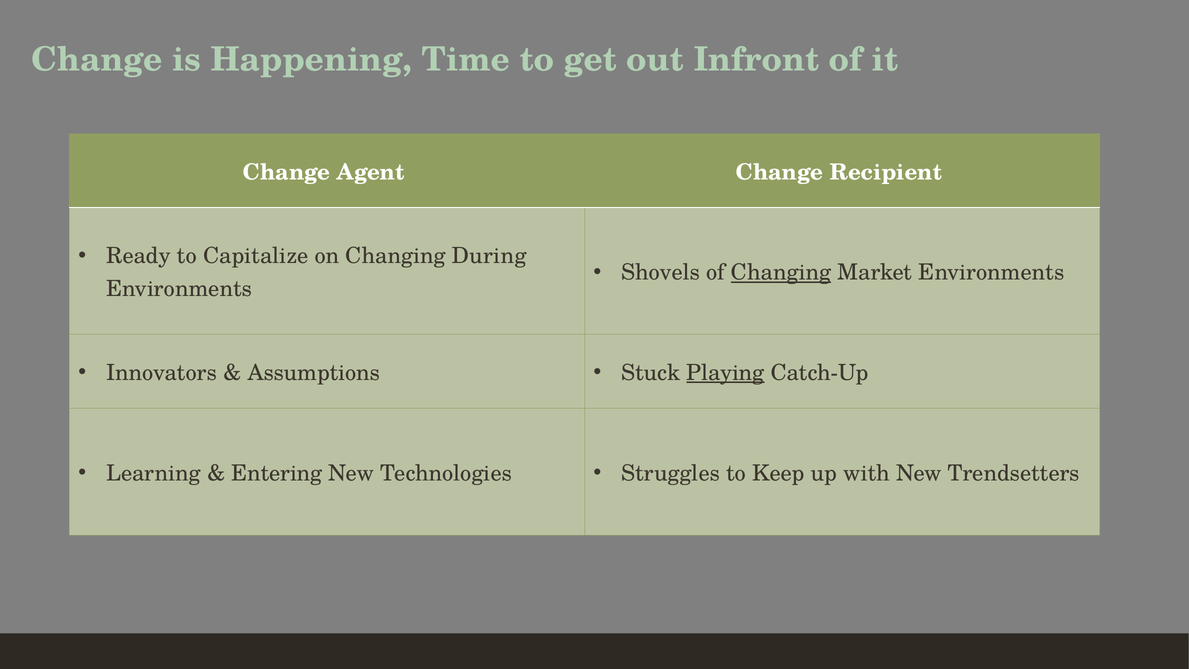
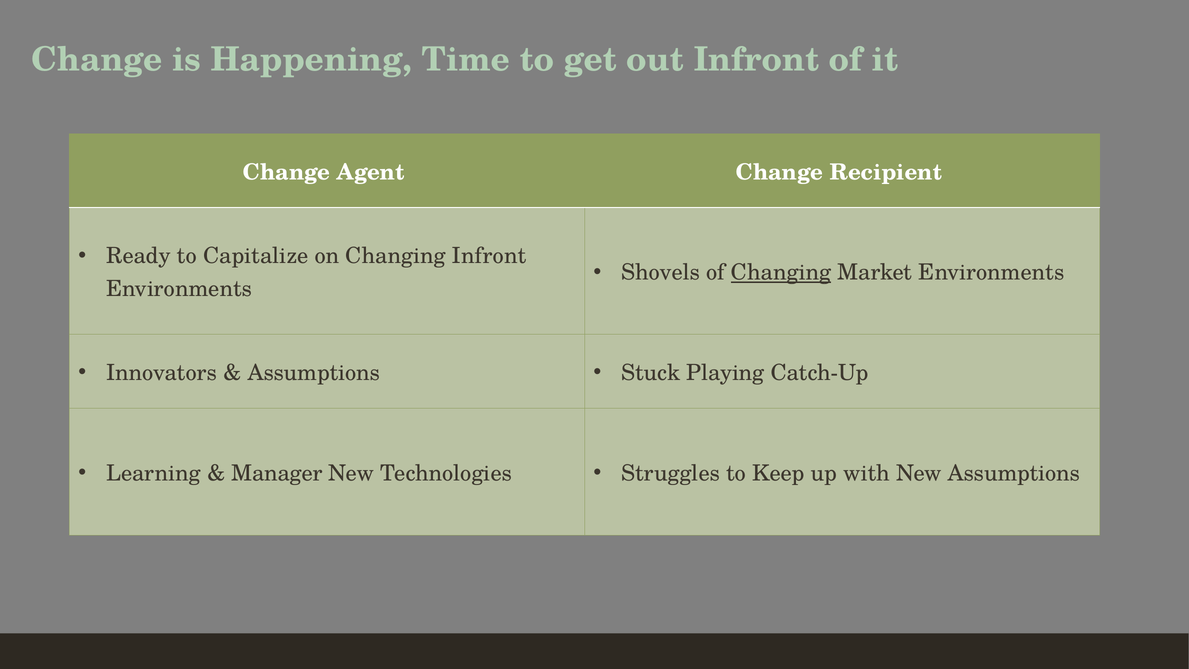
Changing During: During -> Infront (489, 256)
Playing underline: present -> none (725, 373)
Entering: Entering -> Manager (277, 473)
New Trendsetters: Trendsetters -> Assumptions (1014, 473)
